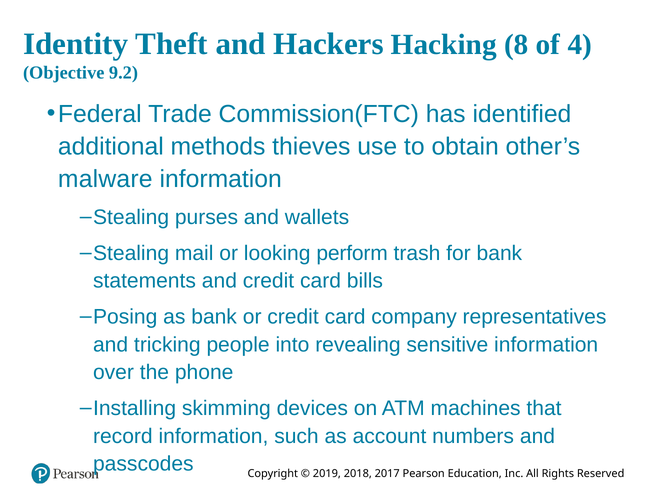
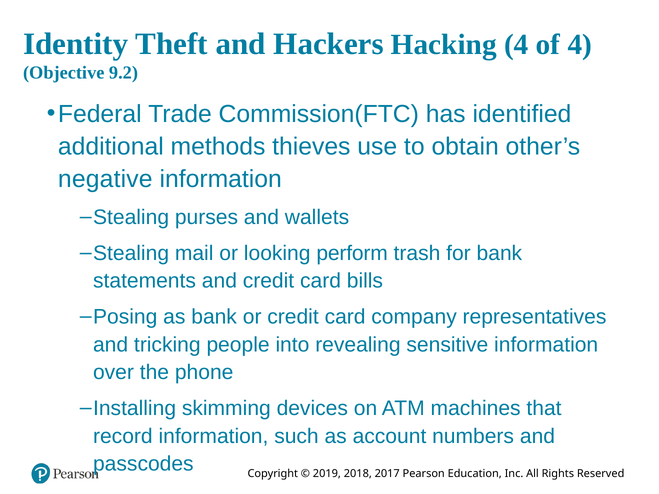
Hacking 8: 8 -> 4 (516, 44)
malware: malware -> negative (105, 179)
